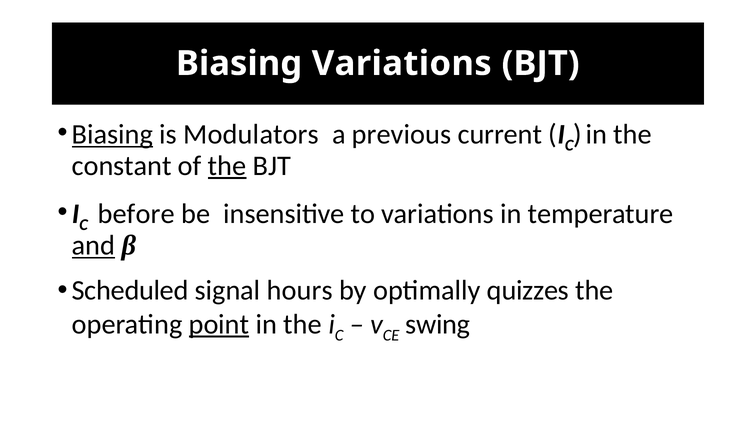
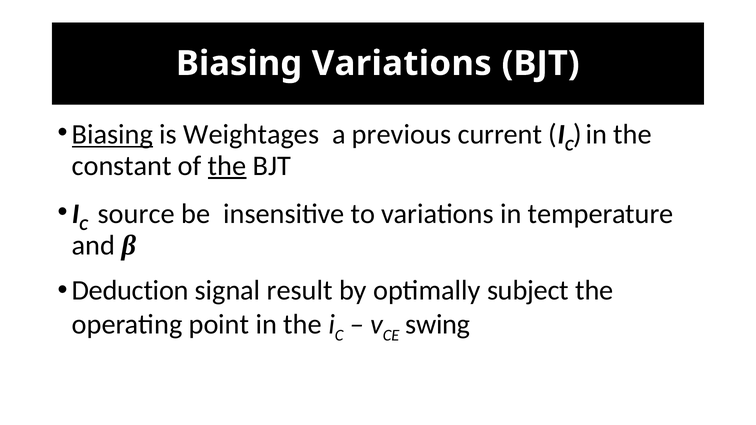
Modulators: Modulators -> Weightages (251, 135)
before: before -> source (136, 214)
and underline: present -> none (93, 246)
Scheduled: Scheduled -> Deduction (130, 290)
hours: hours -> result (300, 290)
quizzes: quizzes -> subject (528, 290)
point underline: present -> none (219, 324)
